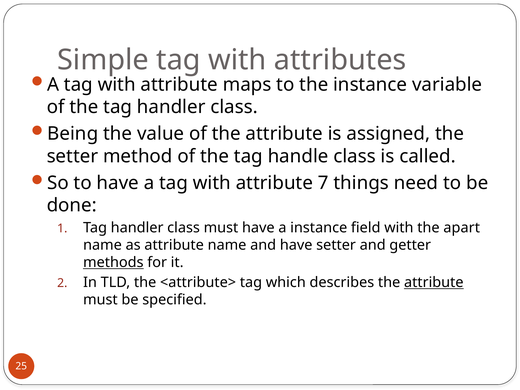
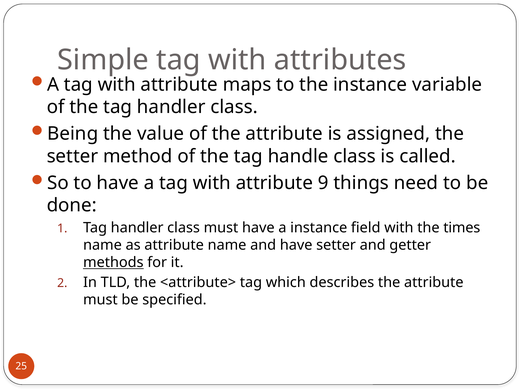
7: 7 -> 9 (323, 183)
apart: apart -> times (462, 228)
attribute underline: present -> none (434, 282)
